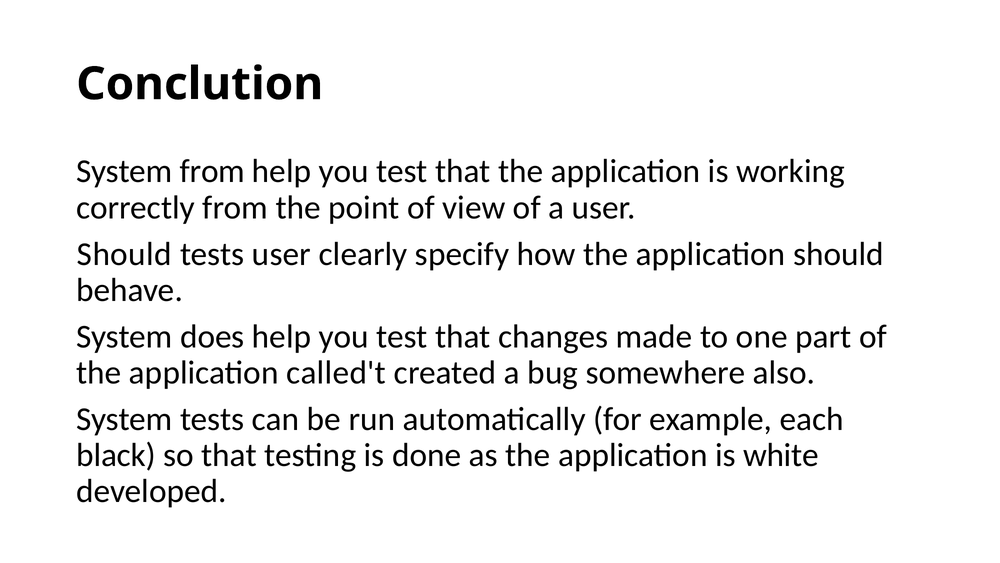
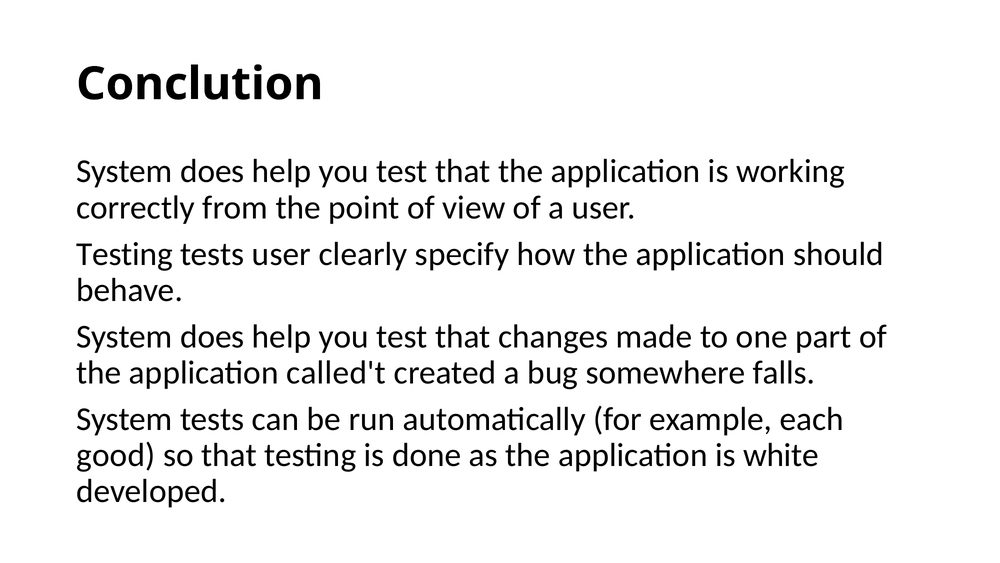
from: from -> does (212, 171)
Should: Should -> Testing (124, 254)
also: also -> falls (784, 372)
black: black -> good (116, 455)
